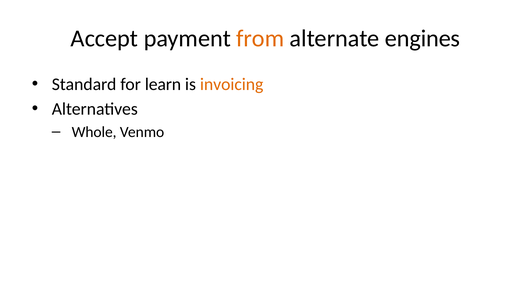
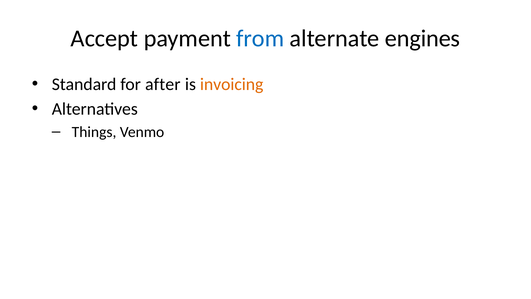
from colour: orange -> blue (260, 39)
learn: learn -> after (163, 84)
Whole: Whole -> Things (94, 132)
